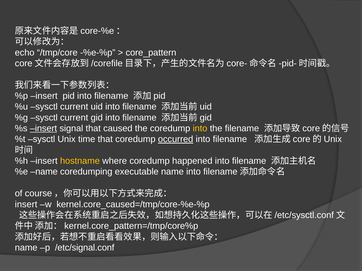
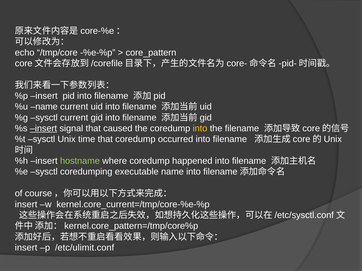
%u sysctl: sysctl -> name (44, 107)
occurred underline: present -> none (176, 140)
hostname colour: yellow -> light green (80, 161)
%e name: name -> sysctl (44, 172)
kernel.core_caused=/tmp/core-%e-%p: kernel.core_caused=/tmp/core-%e-%p -> kernel.core_current=/tmp/core-%e-%p (133, 205)
name: name -> insert (26, 248)
/etc/signal.conf: /etc/signal.conf -> /etc/ulimit.conf (85, 248)
